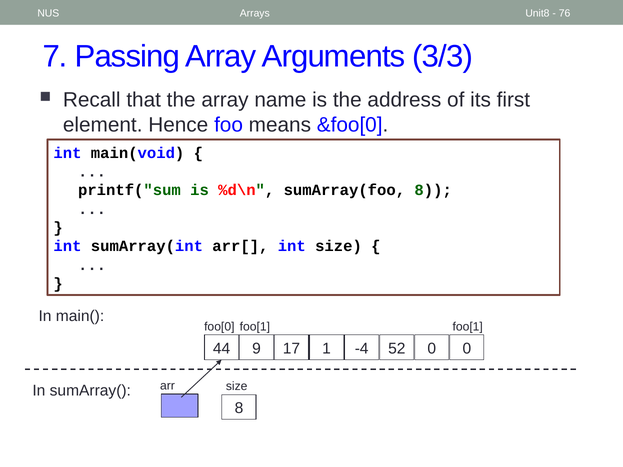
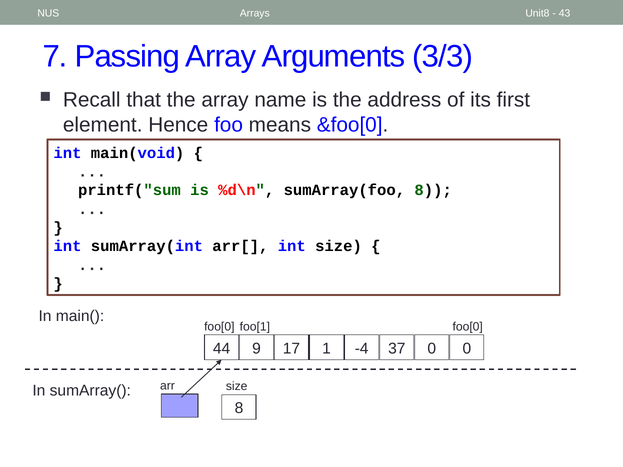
76: 76 -> 43 (565, 13)
foo[1 foo[1: foo[1 -> foo[0 (468, 327)
52: 52 -> 37 (397, 349)
